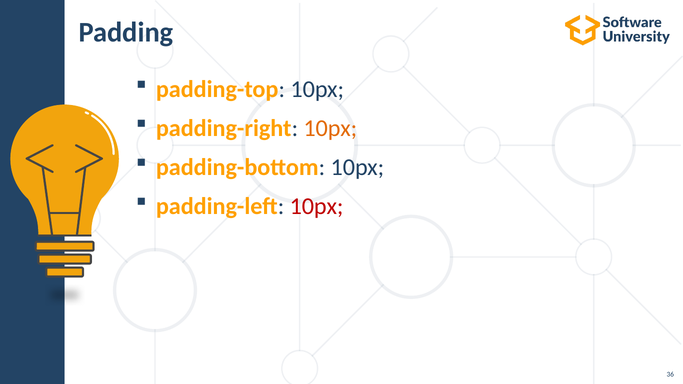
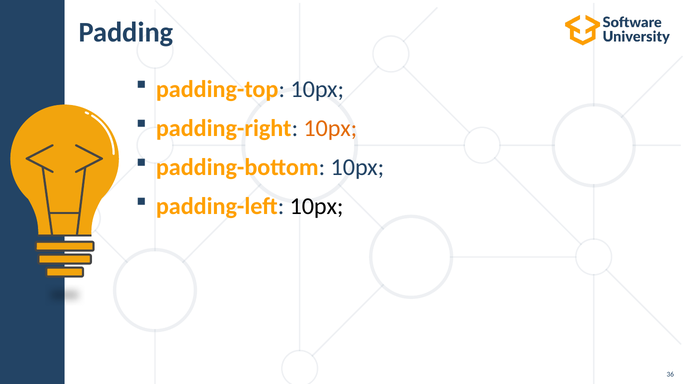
10px colour: red -> black (317, 206)
